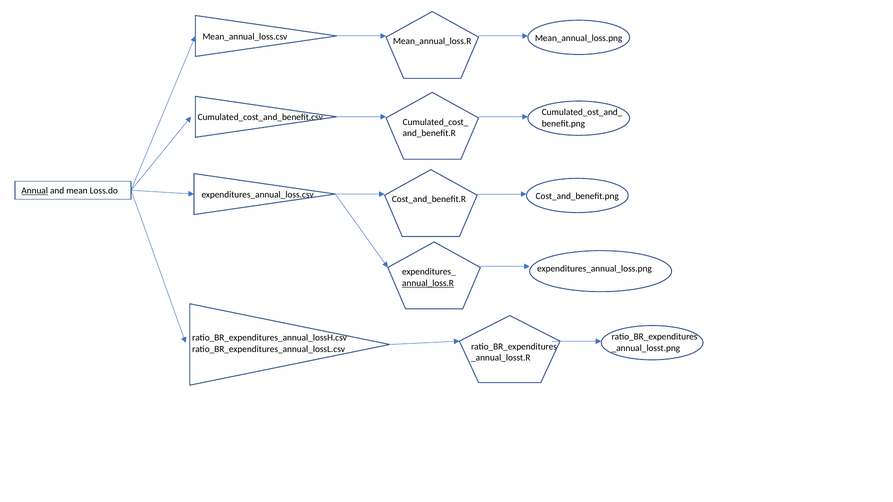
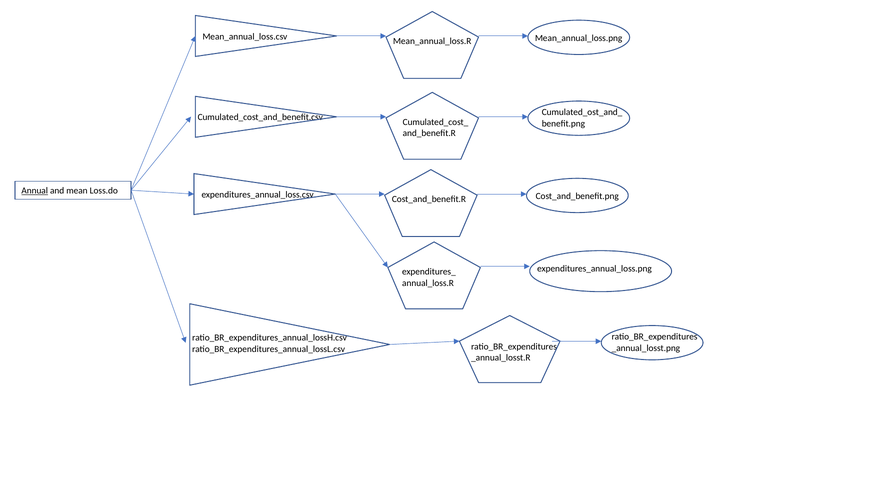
annual_loss.R underline: present -> none (428, 283)
